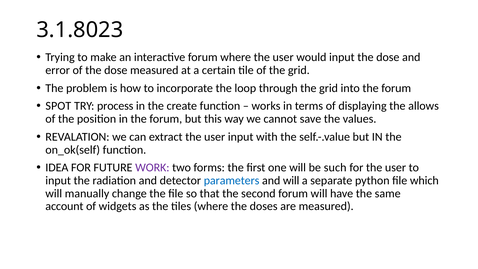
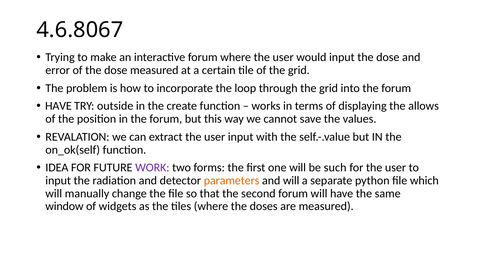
3.1.8023: 3.1.8023 -> 4.6.8067 (80, 30)
SPOT: SPOT -> HAVE (58, 106)
process: process -> outside (115, 106)
parameters colour: blue -> orange (232, 180)
account: account -> window (64, 206)
